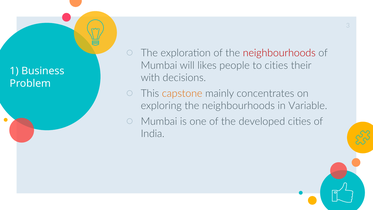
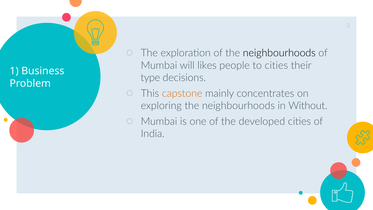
neighbourhoods colour: red -> black (279, 53)
with: with -> type (150, 78)
Variable: Variable -> Without (308, 106)
